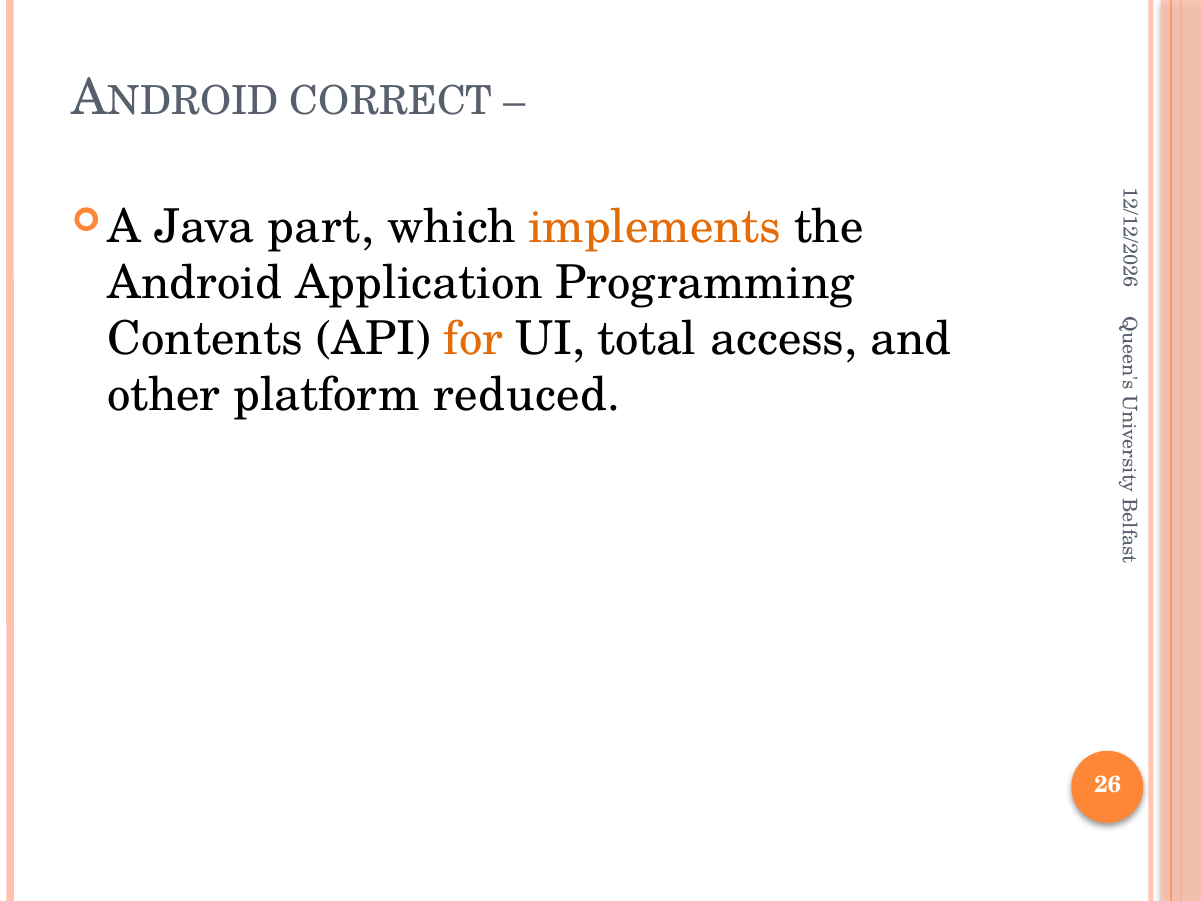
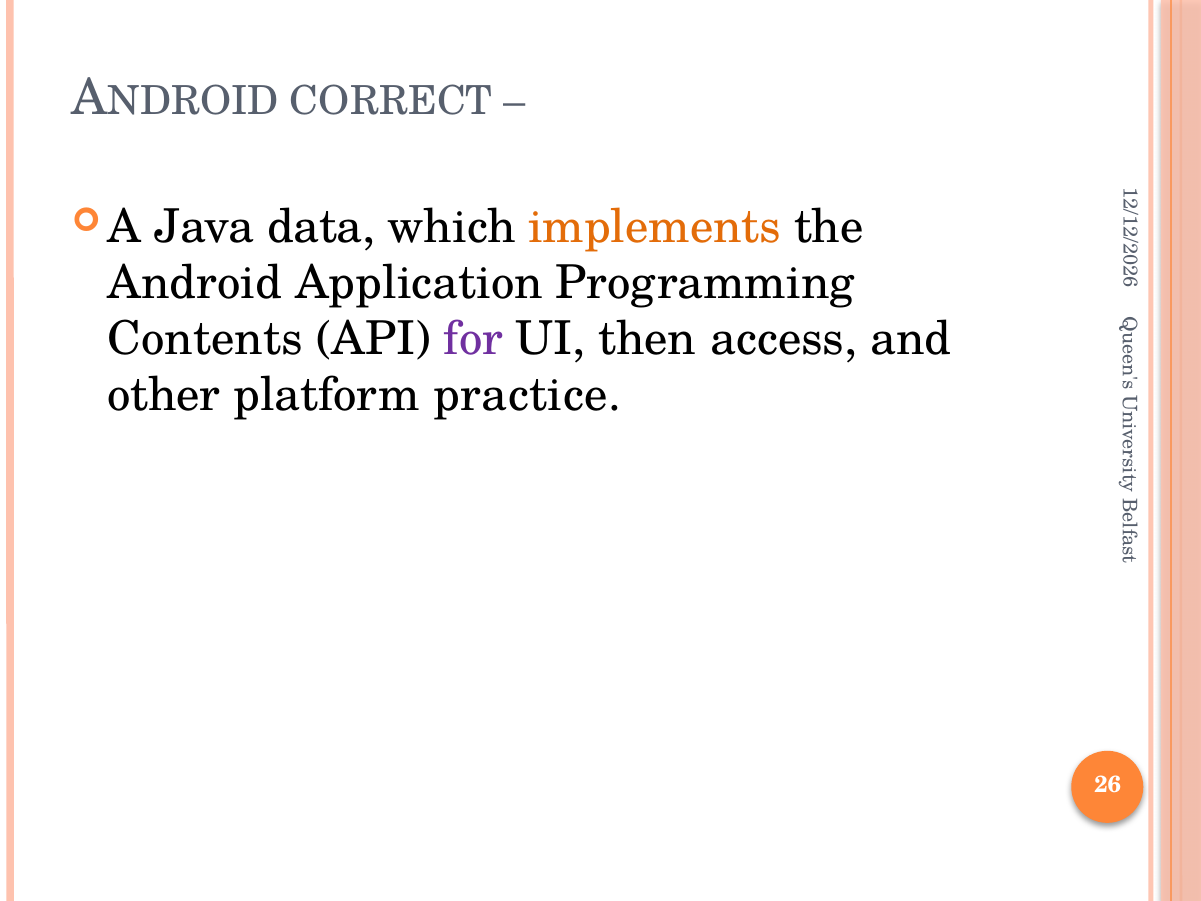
part: part -> data (321, 227)
for colour: orange -> purple (473, 339)
total: total -> then (647, 339)
reduced: reduced -> practice (527, 395)
